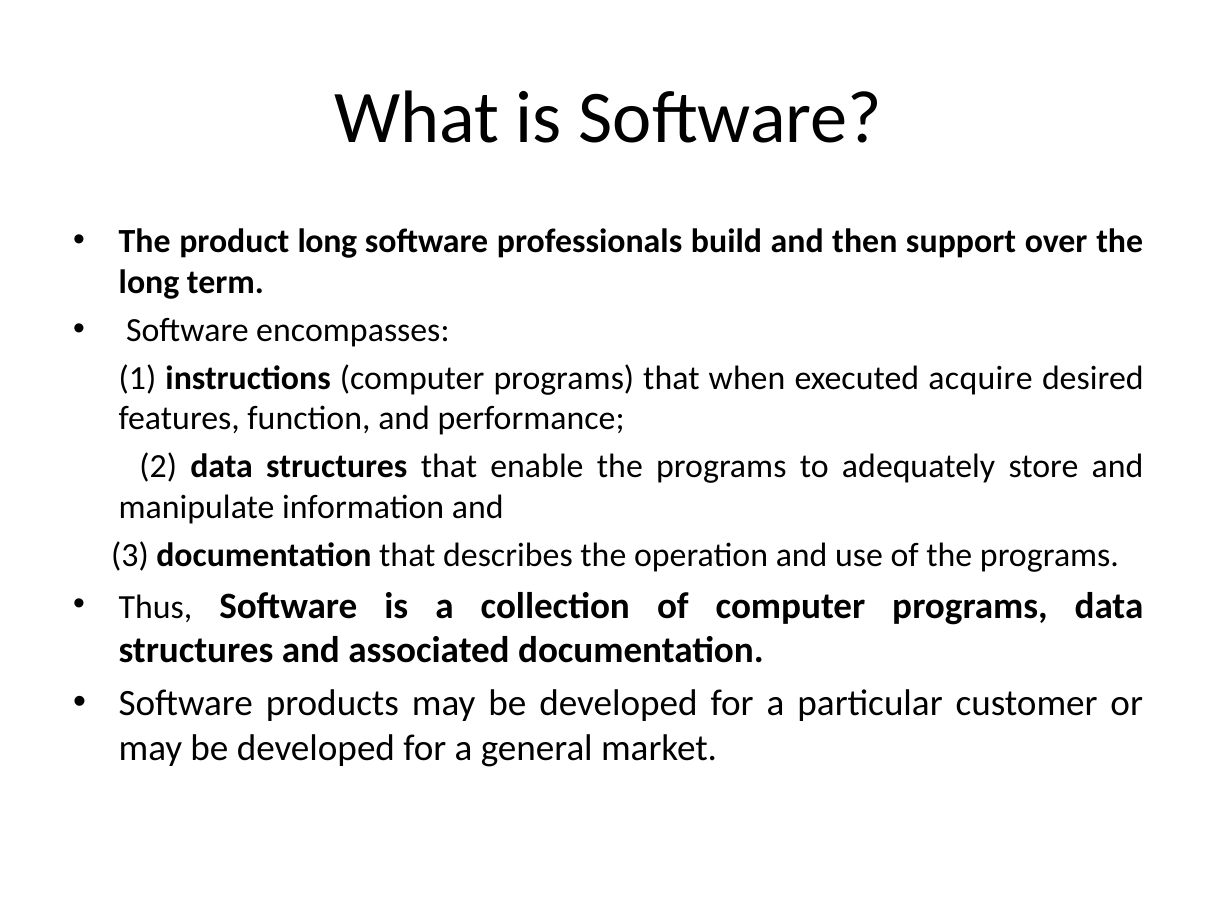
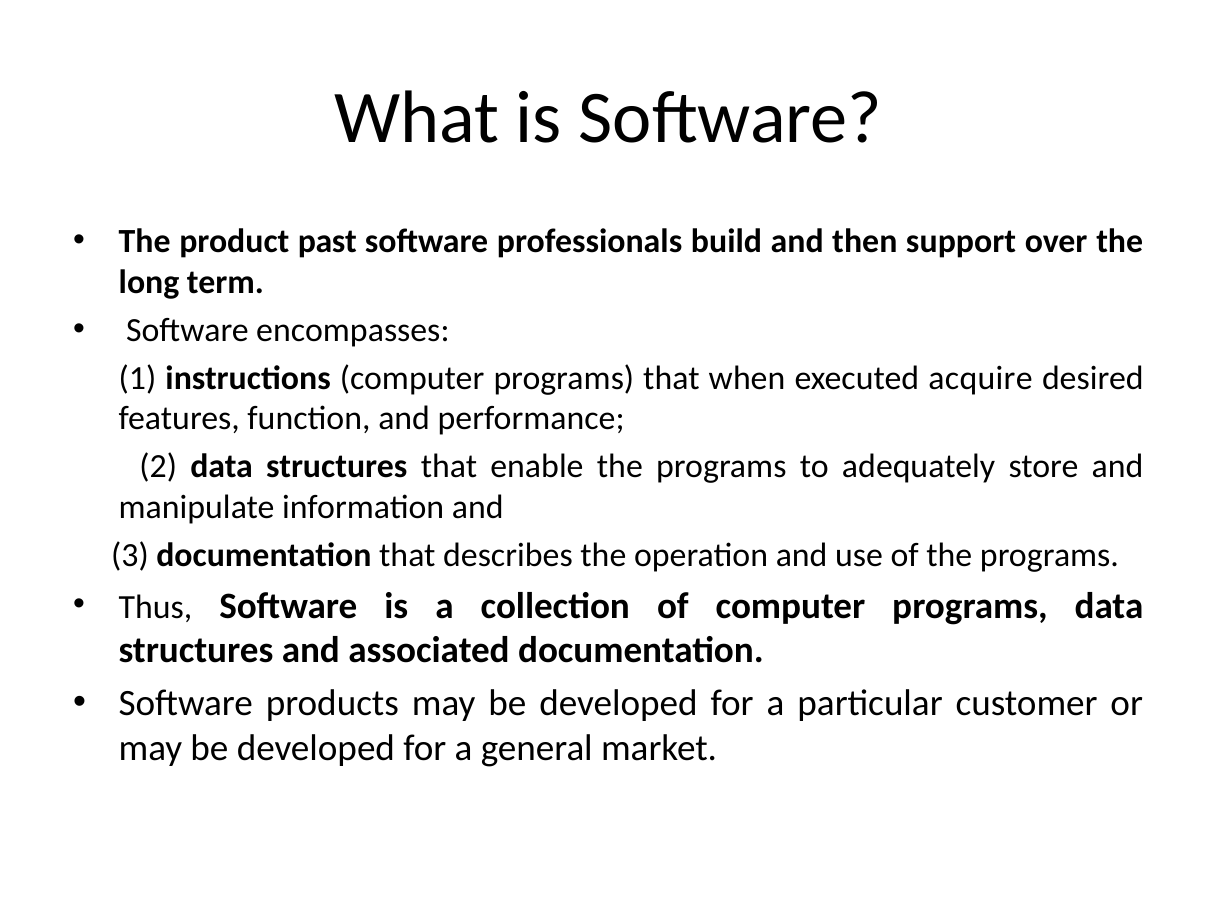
product long: long -> past (327, 242)
